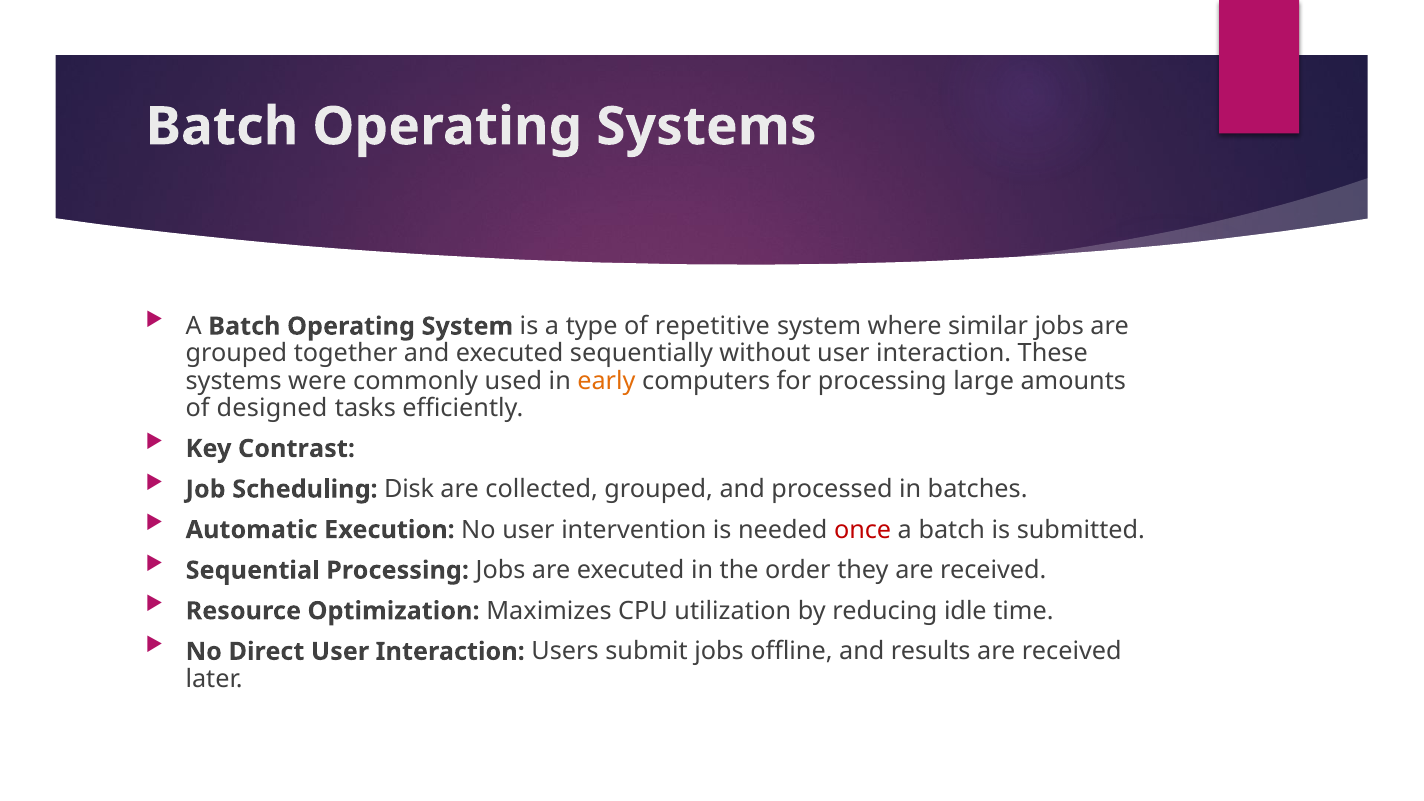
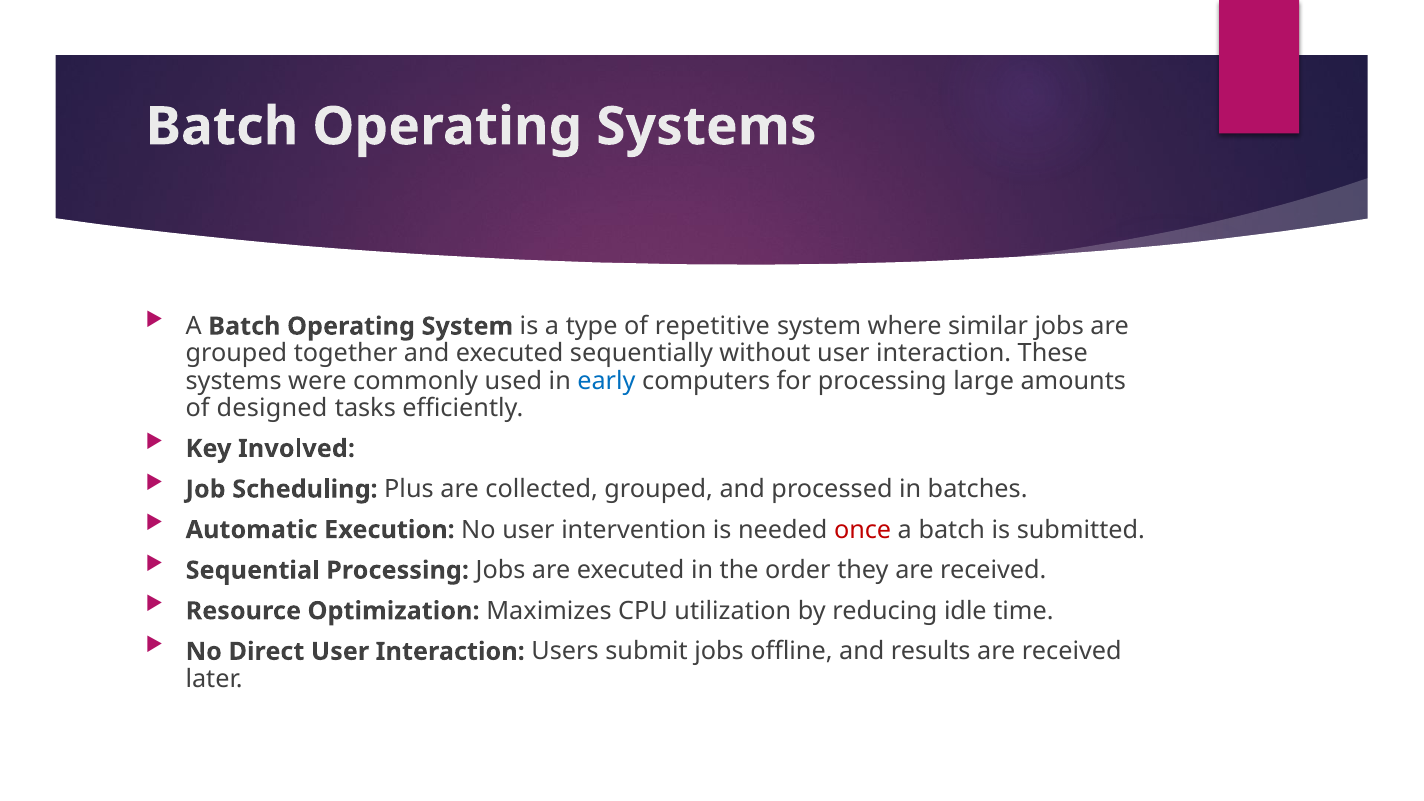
early colour: orange -> blue (606, 381)
Contrast: Contrast -> Involved (296, 449)
Disk: Disk -> Plus (409, 489)
